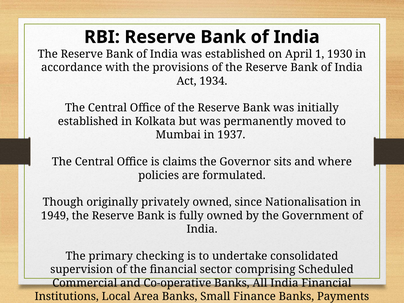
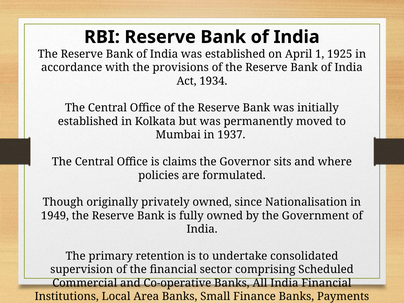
1930: 1930 -> 1925 (340, 54)
checking: checking -> retention (160, 256)
